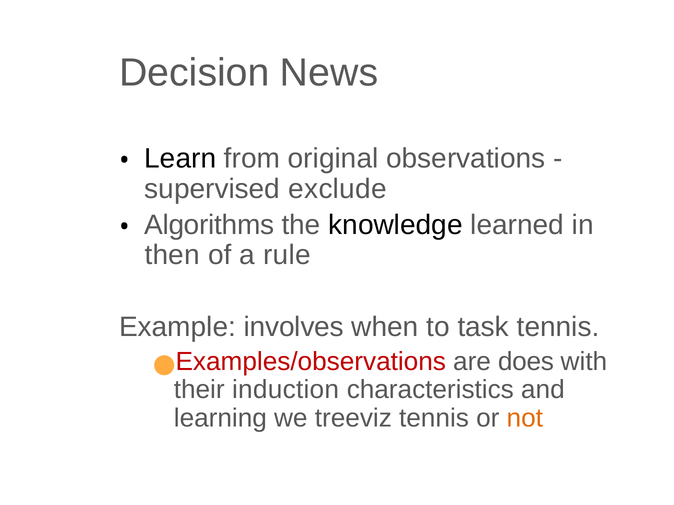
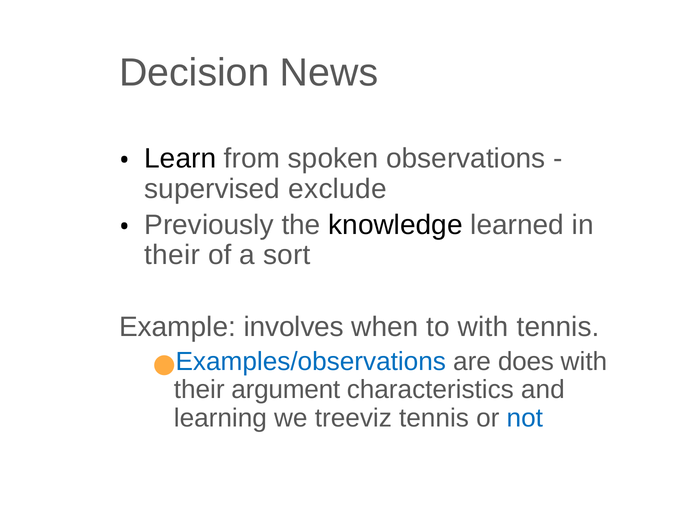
original: original -> spoken (333, 159)
Algorithms: Algorithms -> Previously (209, 225)
then: then -> their (172, 255)
rule: rule -> sort (287, 255)
to task: task -> with (483, 327)
Examples/observations colour: red -> blue (311, 362)
induction: induction -> argument (286, 390)
not colour: orange -> blue (525, 419)
